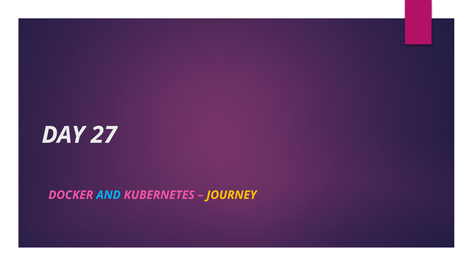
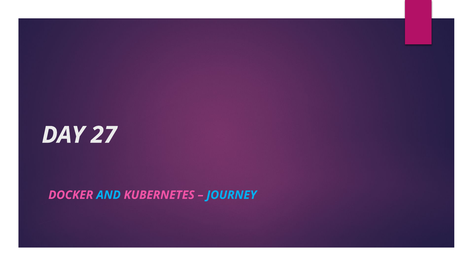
JOURNEY colour: yellow -> light blue (232, 195)
